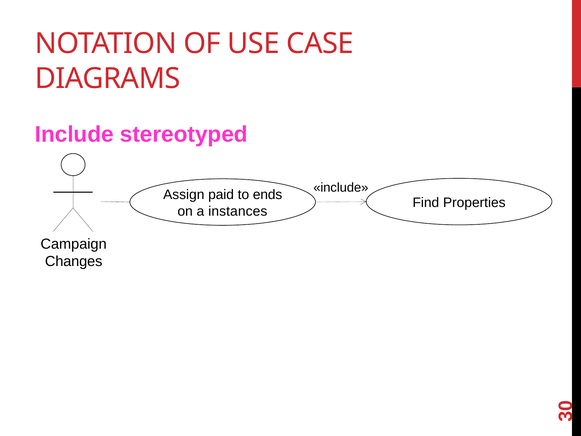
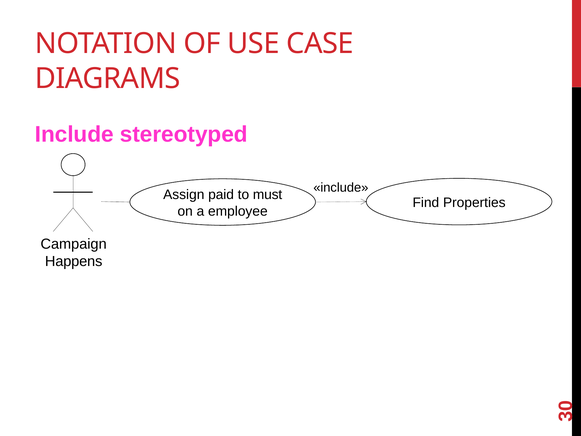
ends: ends -> must (268, 195)
instances: instances -> employee (238, 211)
Changes: Changes -> Happens (74, 261)
